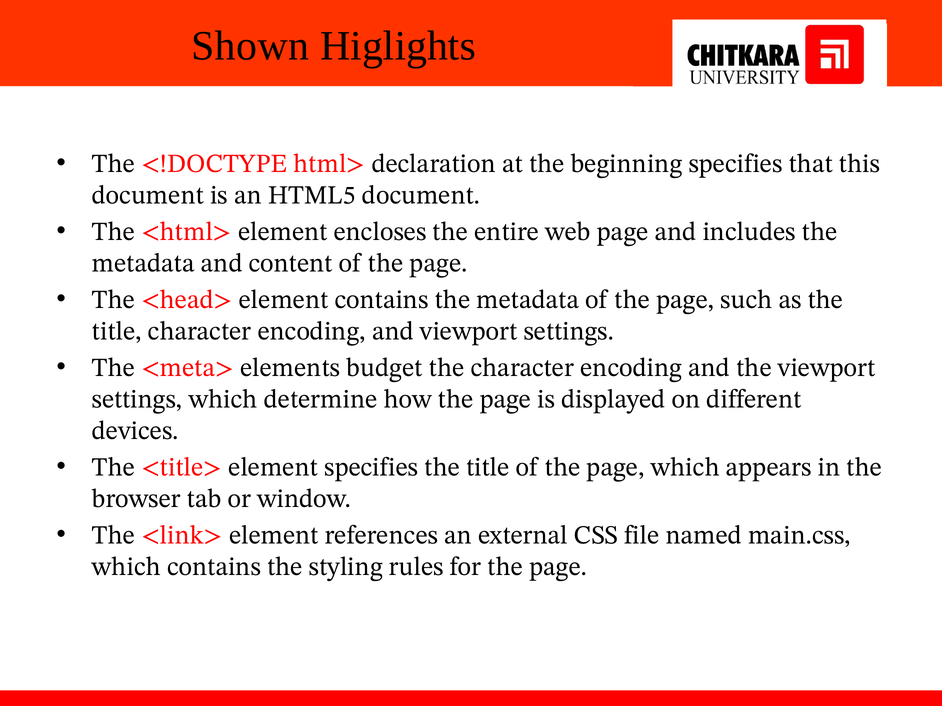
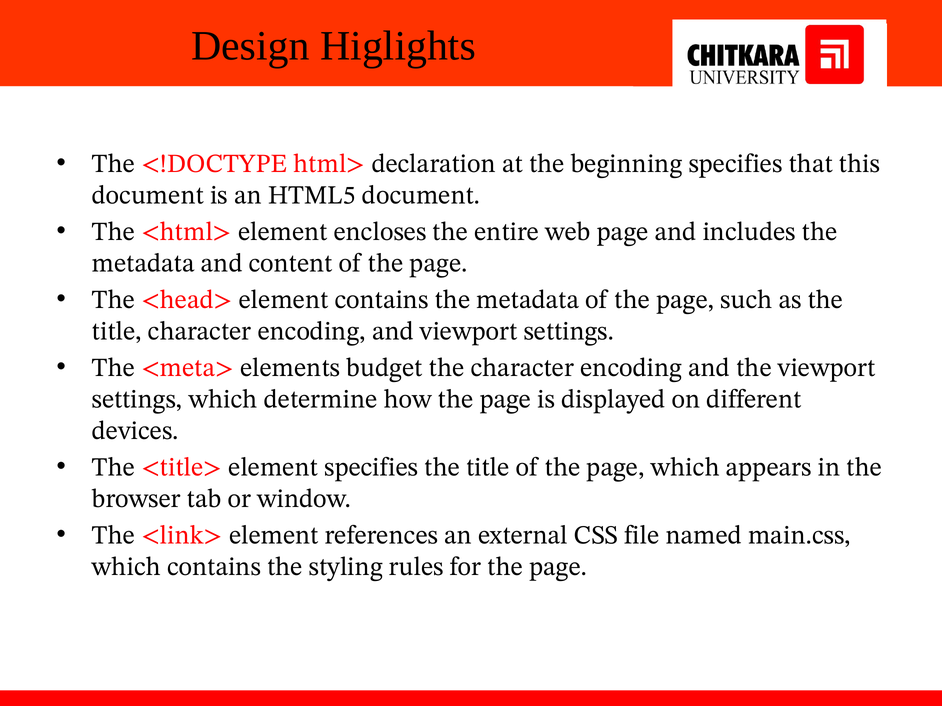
Shown: Shown -> Design (250, 46)
